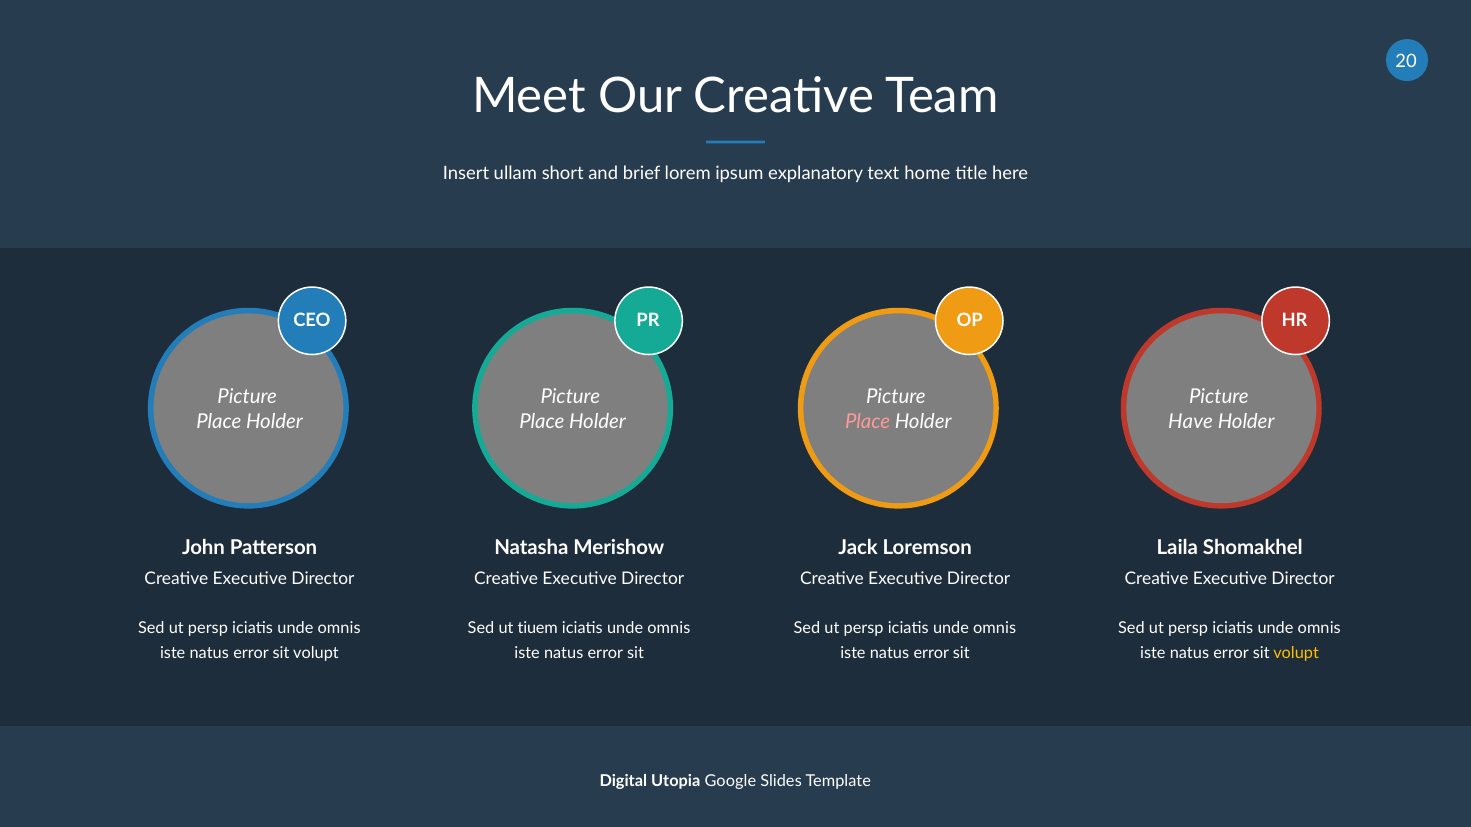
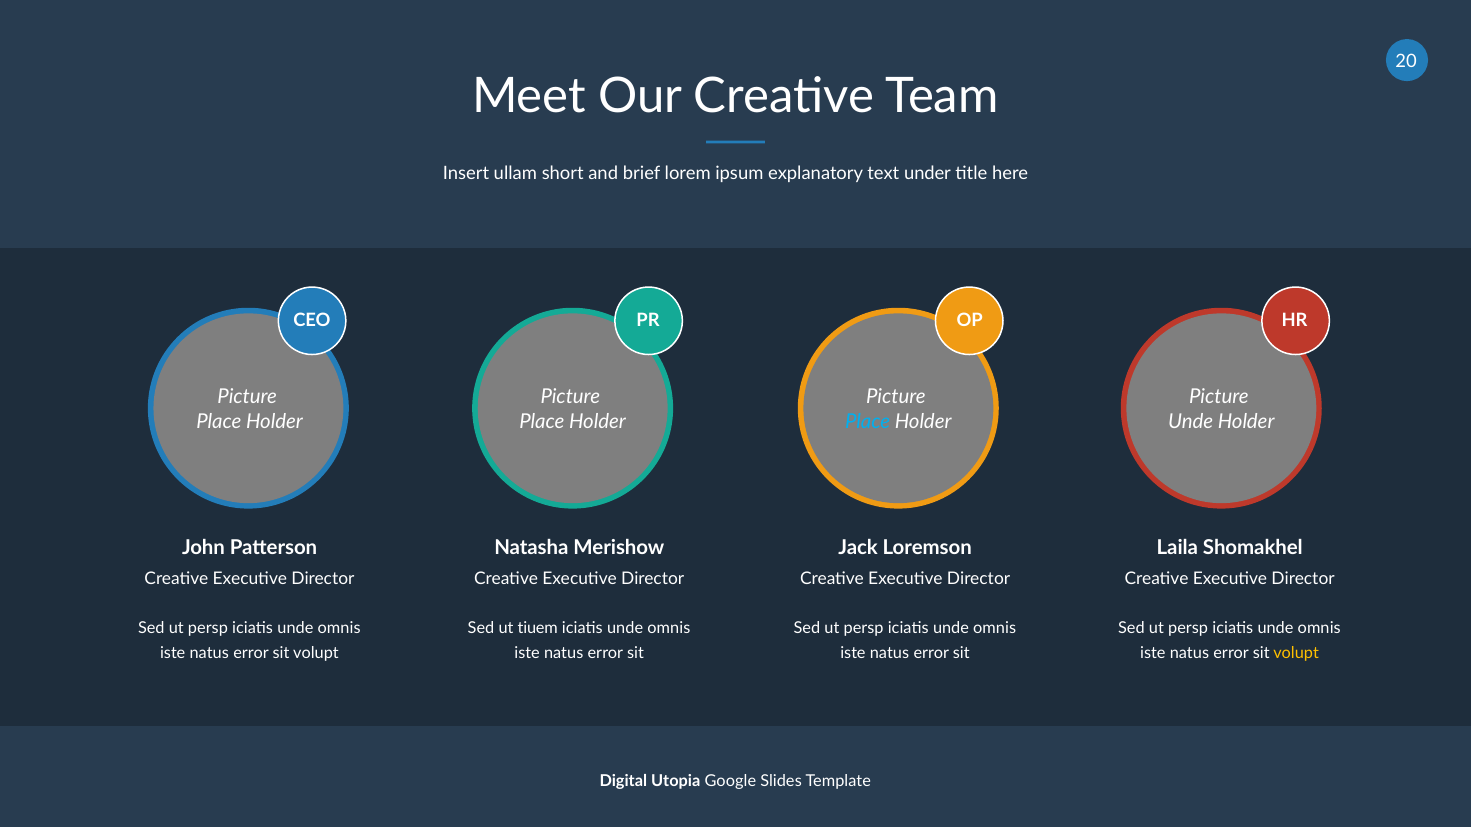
home: home -> under (928, 174)
Place colour: pink -> light blue (868, 422)
Have: Have -> Unde (1191, 422)
